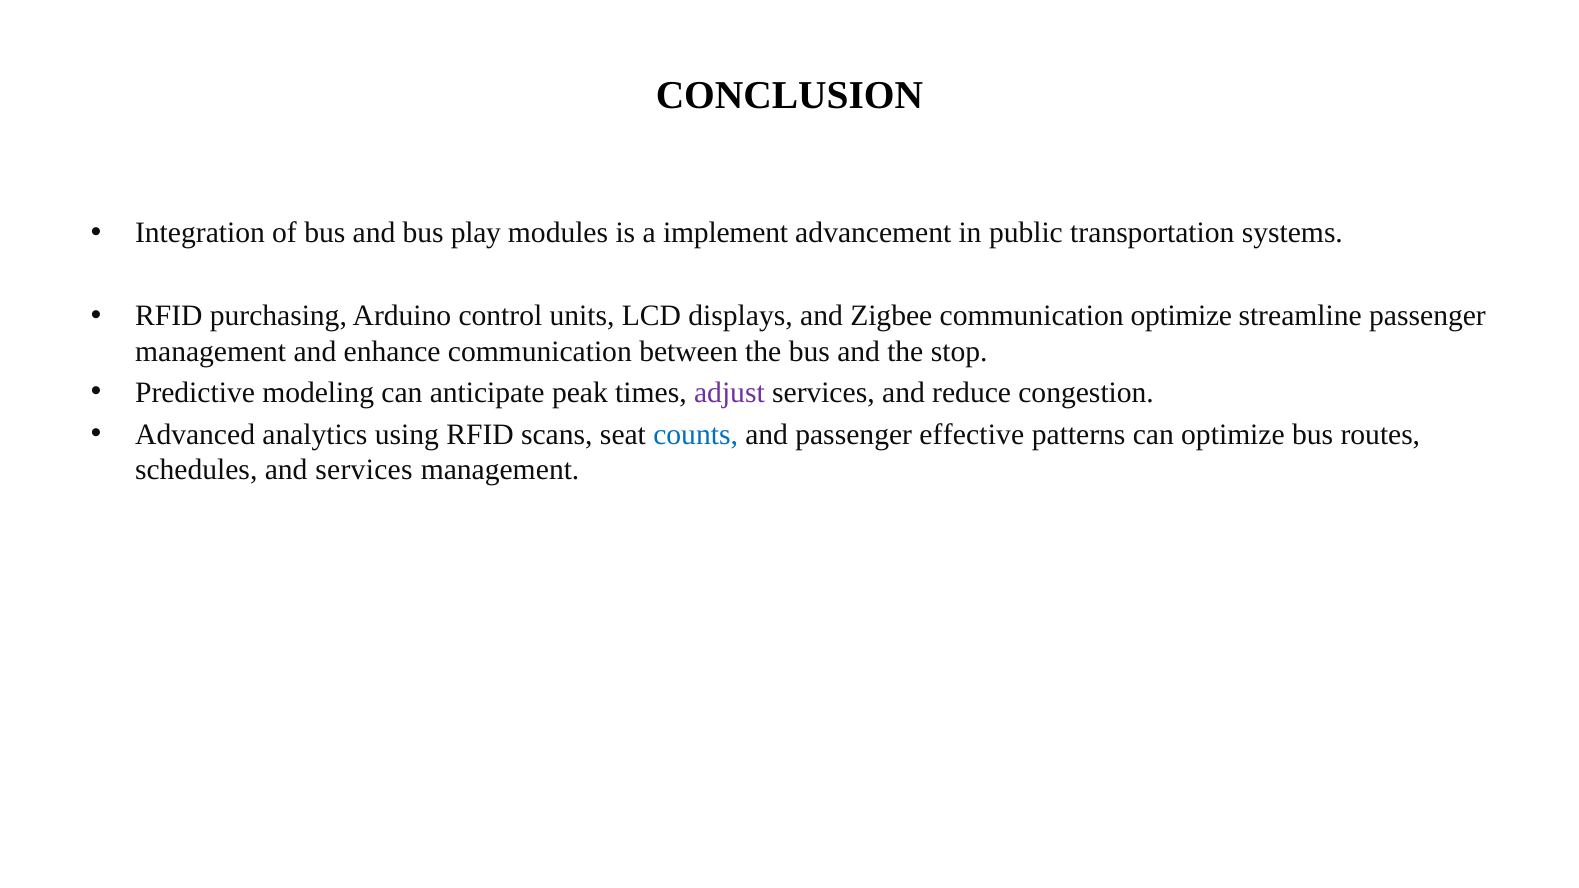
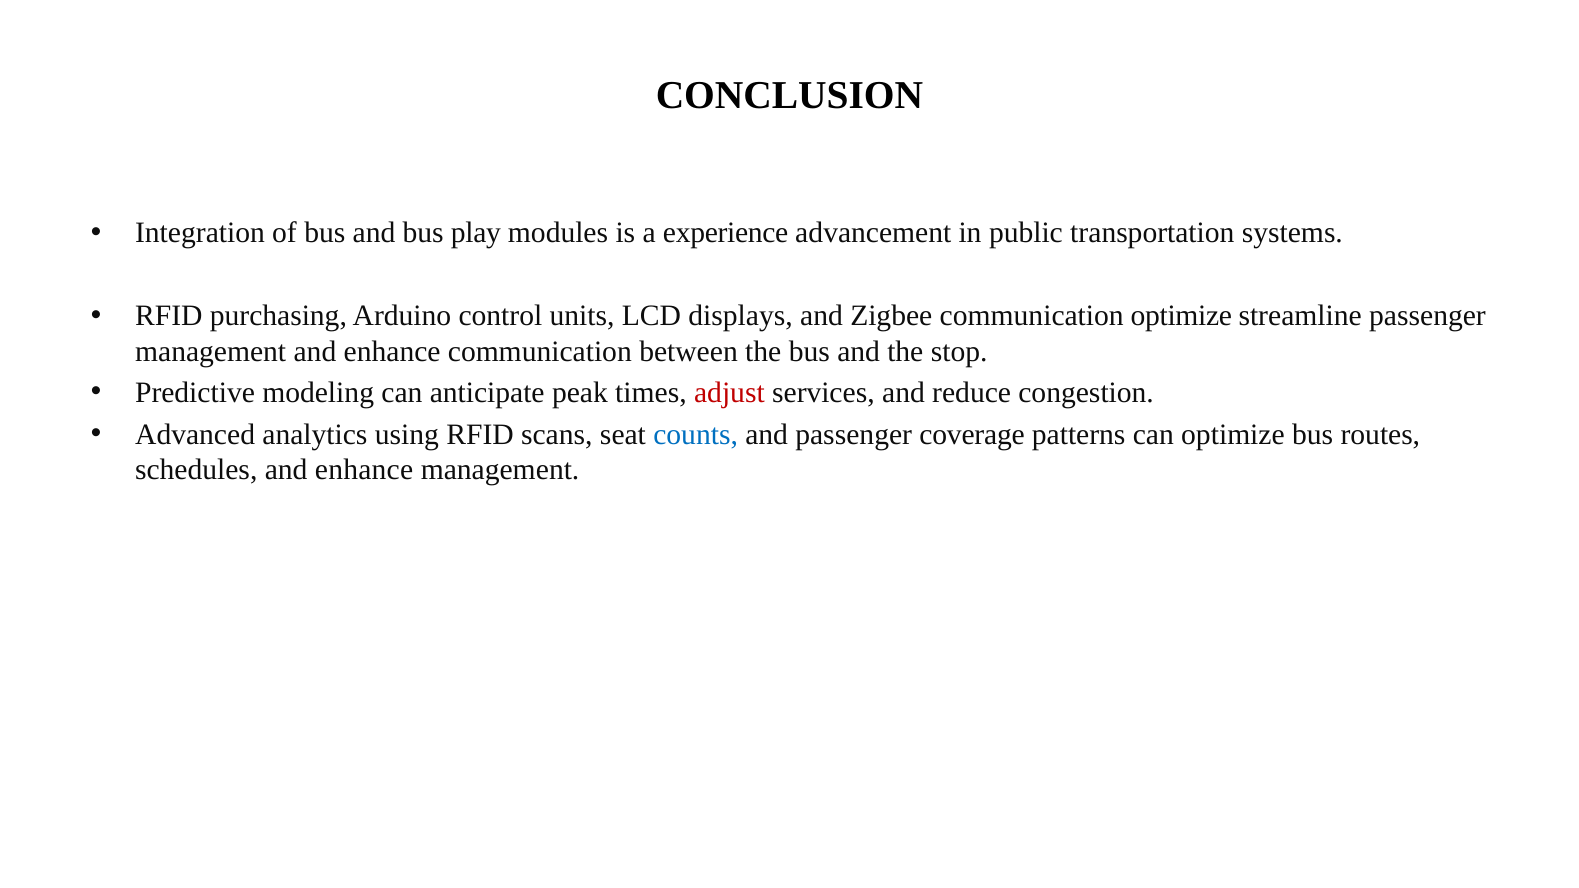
implement: implement -> experience (726, 233)
adjust colour: purple -> red (729, 393)
effective: effective -> coverage (972, 434)
schedules and services: services -> enhance (364, 470)
